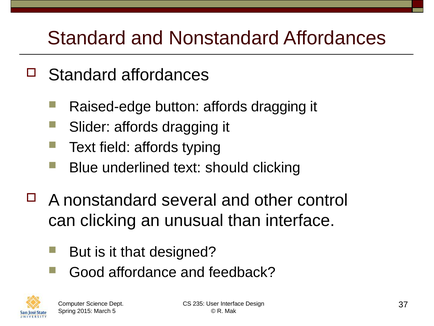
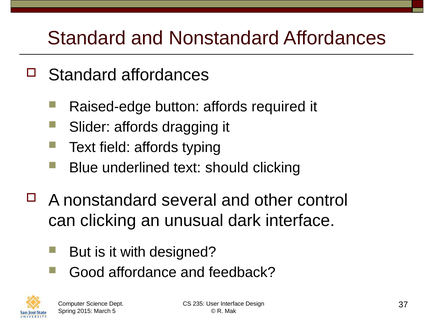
button affords dragging: dragging -> required (279, 107)
than: than -> dark (244, 220)
that: that -> with (133, 252)
